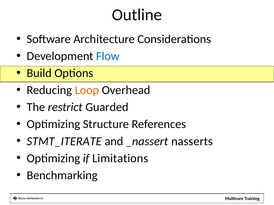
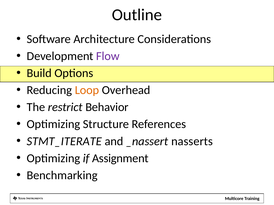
Flow colour: blue -> purple (108, 56)
Guarded: Guarded -> Behavior (107, 107)
Limitations: Limitations -> Assignment (120, 159)
